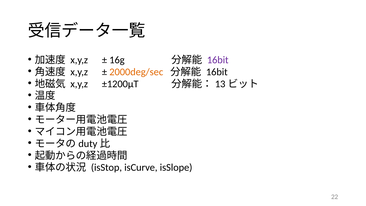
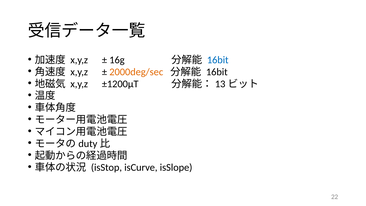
16bit colour: purple -> blue (218, 60)
